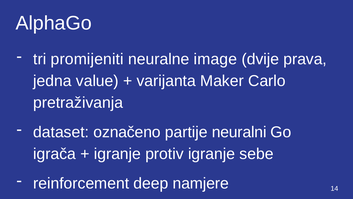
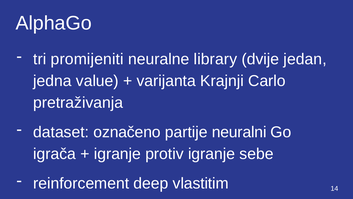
image: image -> library (215, 59)
prava: prava -> jedan (305, 59)
Maker: Maker -> Krajnji (222, 81)
namjere: namjere -> vlastitim (201, 183)
